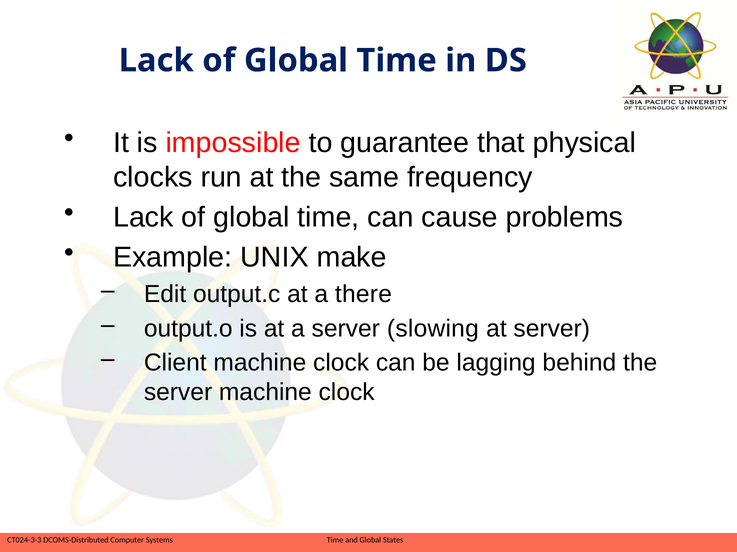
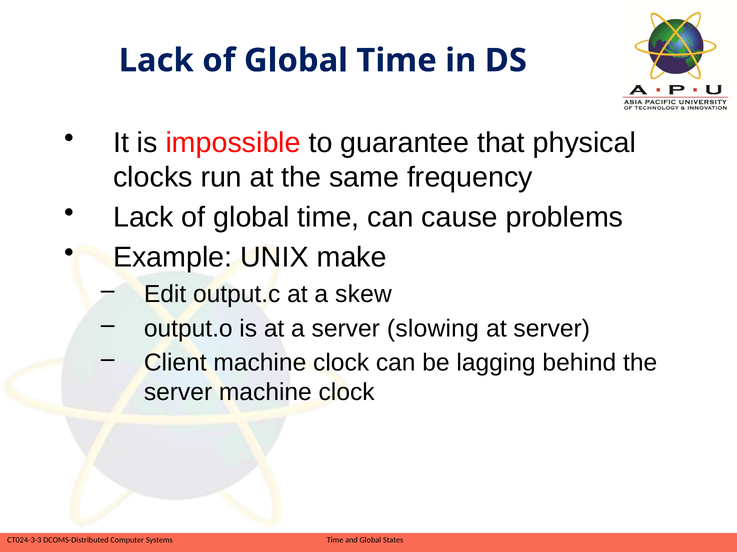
there: there -> skew (363, 294)
